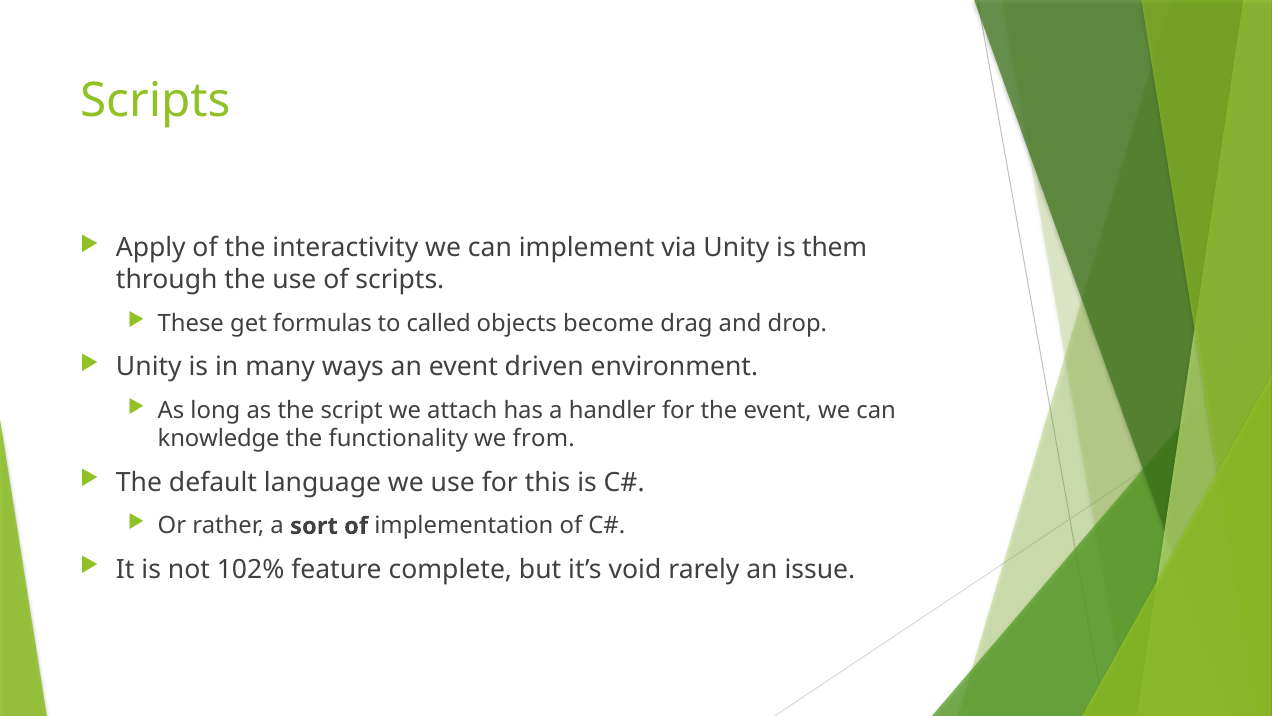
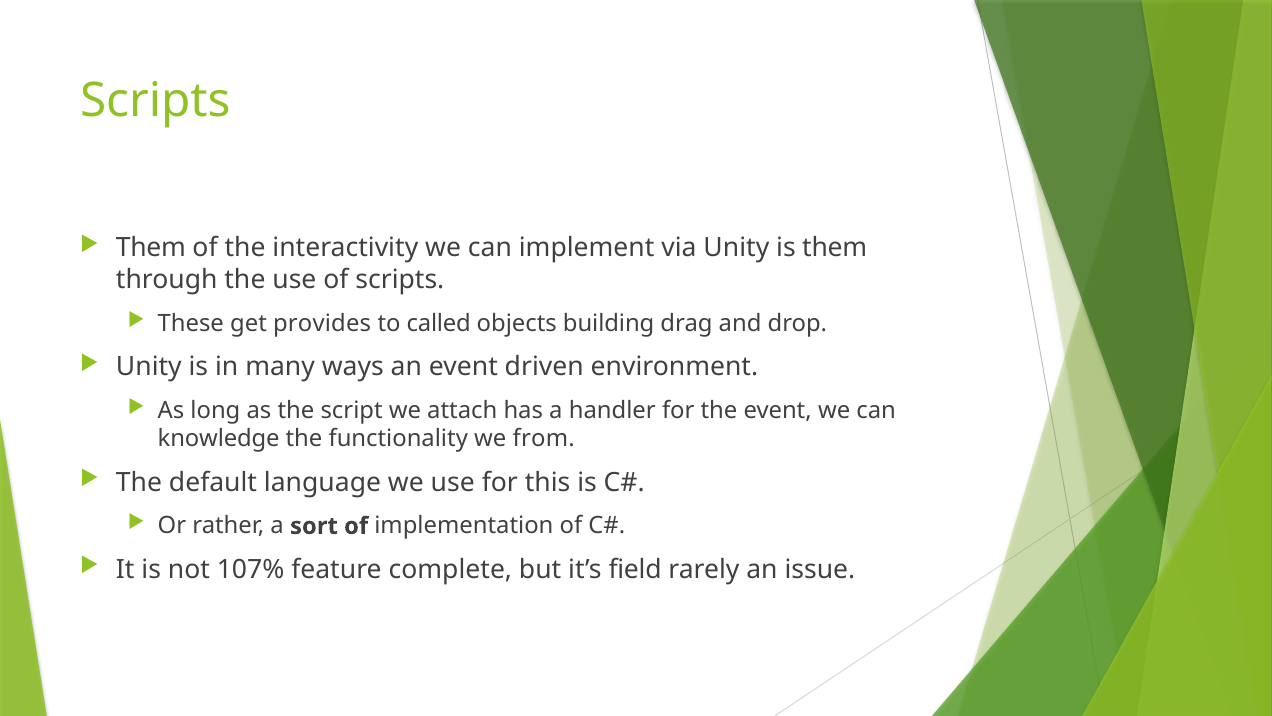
Apply: Apply -> Them (151, 248)
formulas: formulas -> provides (322, 323)
become: become -> building (609, 323)
102%: 102% -> 107% (251, 569)
void: void -> field (635, 569)
